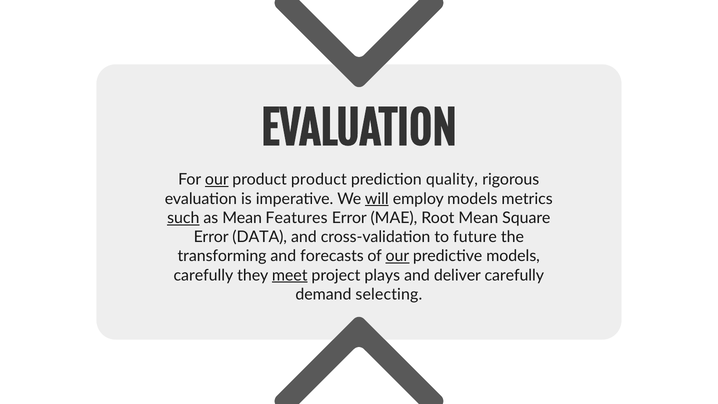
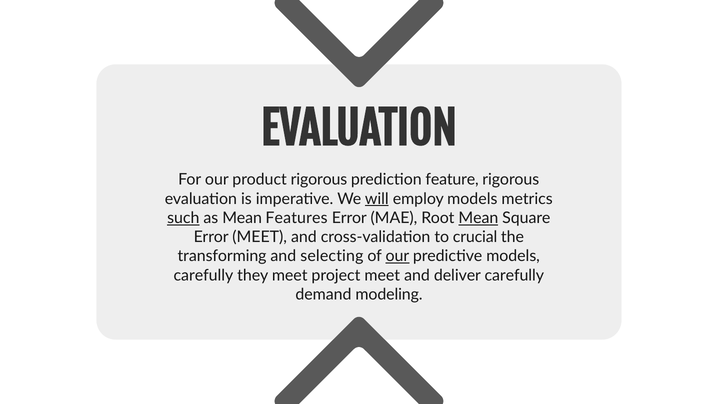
our underline: present -> none (217, 180)
product product: product -> rigorous (319, 180)
quality: quality -> feature (452, 180)
Mean underline: none -> present (478, 218)
Error DATA: DATA -> MEET (260, 237)
future: future -> crucial (475, 237)
forecasts: forecasts -> selecting (332, 256)
meet underline: present -> none (290, 275)
project plays: plays -> meet (382, 275)
selecting: selecting -> modeling (389, 294)
